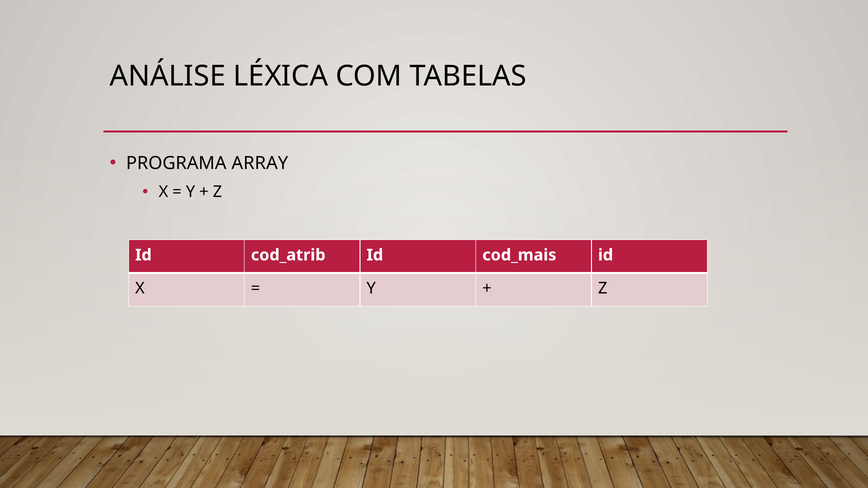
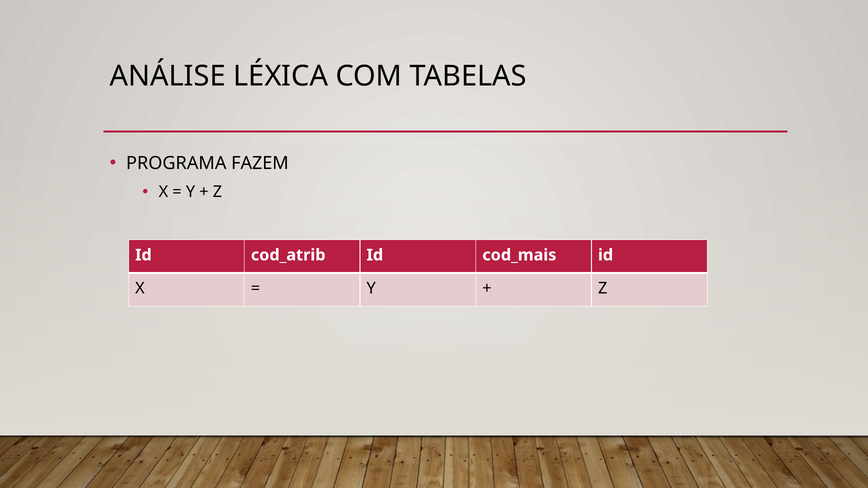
ARRAY: ARRAY -> FAZEM (260, 163)
